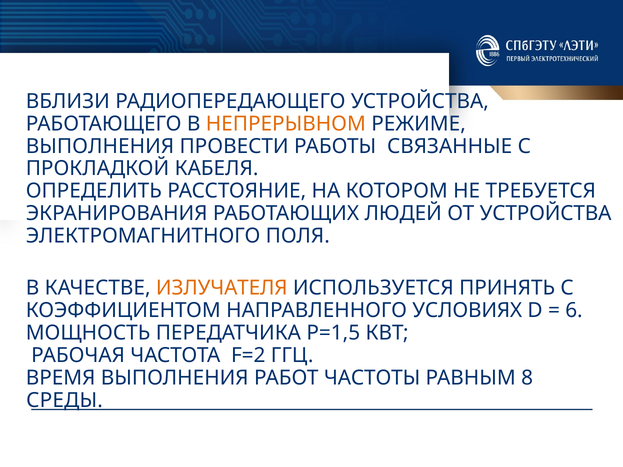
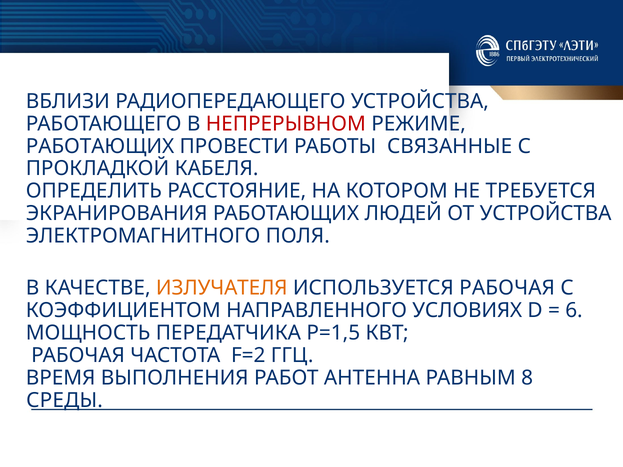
НЕПРЕРЫВНОМ colour: orange -> red (286, 124)
ВЫПОЛНЕНИЯ: ВЫПОЛНЕНИЯ -> РАБОТАЮЩИХ (100, 146)
ИСПОЛЬЗУЕТСЯ ПРИНЯТЬ: ПРИНЯТЬ -> РАБОЧАЯ (507, 288)
ЧАСТОТЫ: ЧАСТОТЫ -> АНТЕННА (372, 378)
